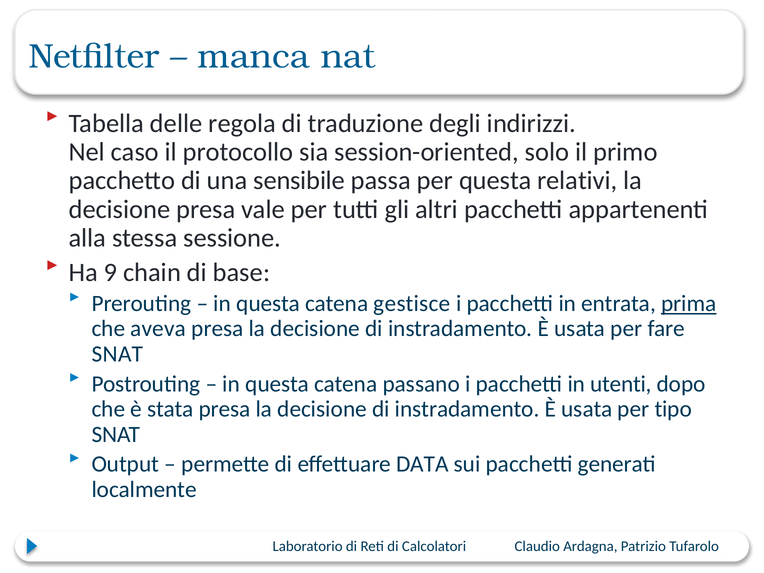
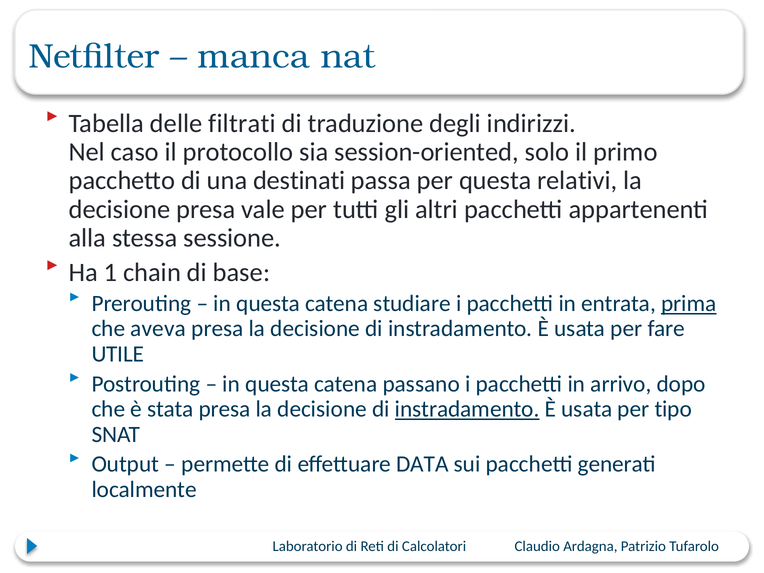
regola: regola -> filtrati (242, 123)
sensibile: sensibile -> destinati (299, 181)
9: 9 -> 1 (110, 272)
gestisce: gestisce -> studiare (412, 304)
SNAT: SNAT -> UTILE (118, 354)
utenti: utenti -> arrivo (621, 384)
instradamento underline: none -> present (467, 409)
